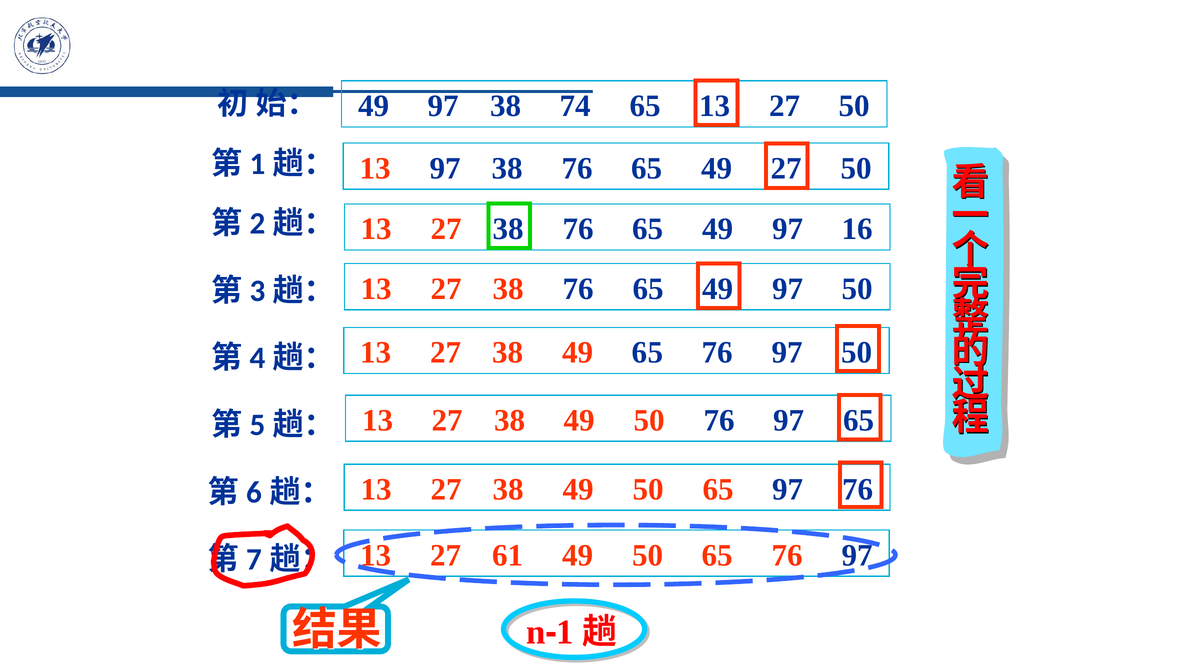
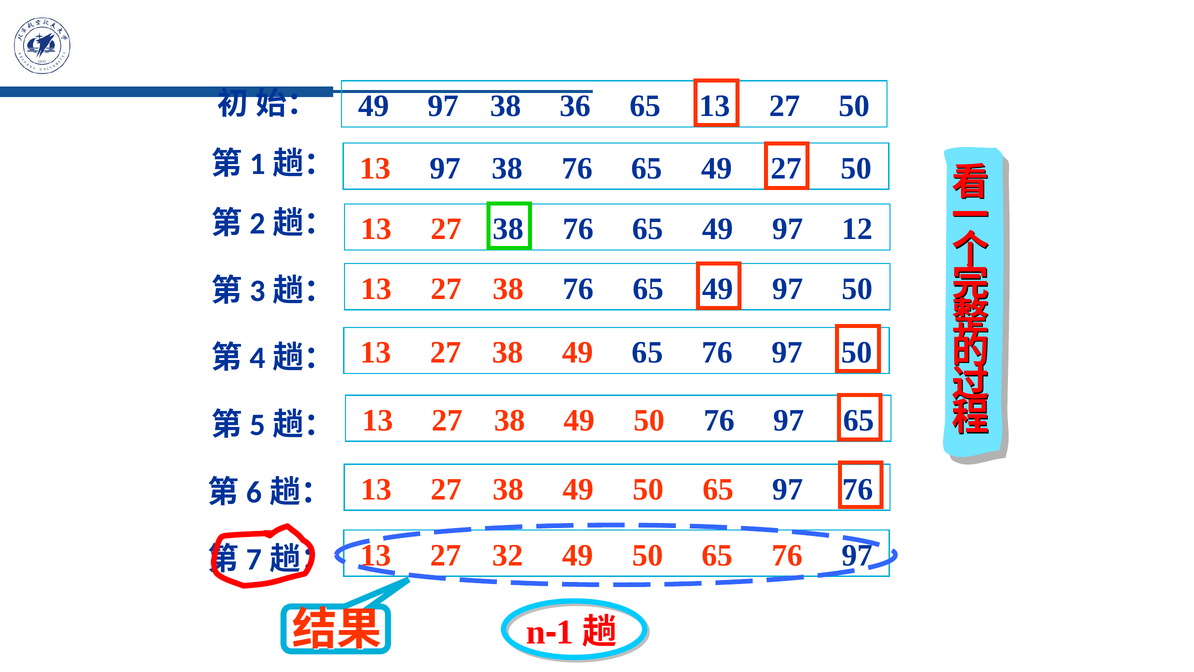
74: 74 -> 36 (575, 106)
16: 16 -> 12 (857, 229)
61: 61 -> 32 (508, 555)
